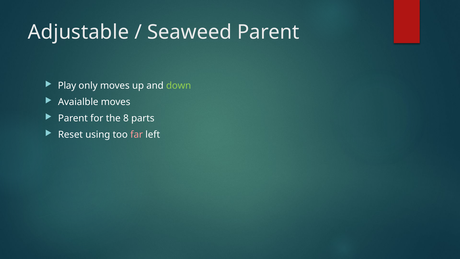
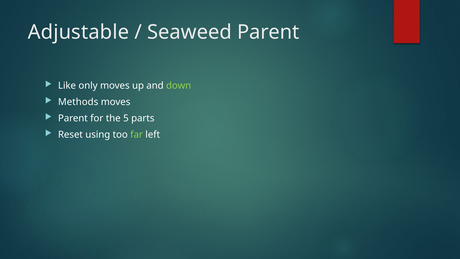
Play: Play -> Like (67, 86)
Avaialble: Avaialble -> Methods (78, 102)
8: 8 -> 5 (126, 118)
far colour: pink -> light green (137, 135)
